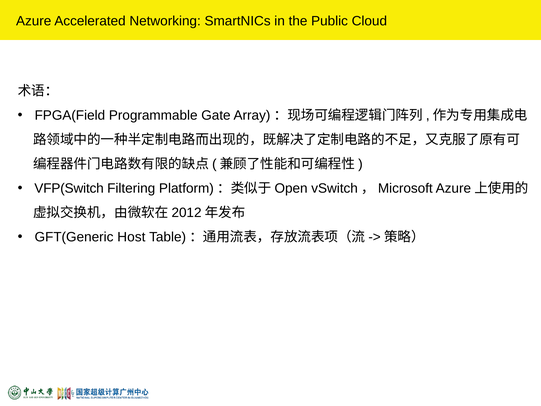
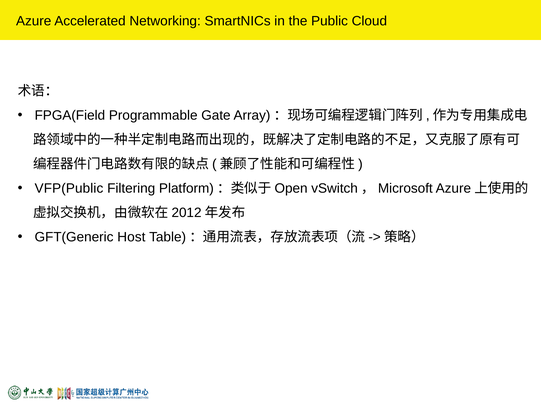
VFP(Switch: VFP(Switch -> VFP(Public (69, 188)
